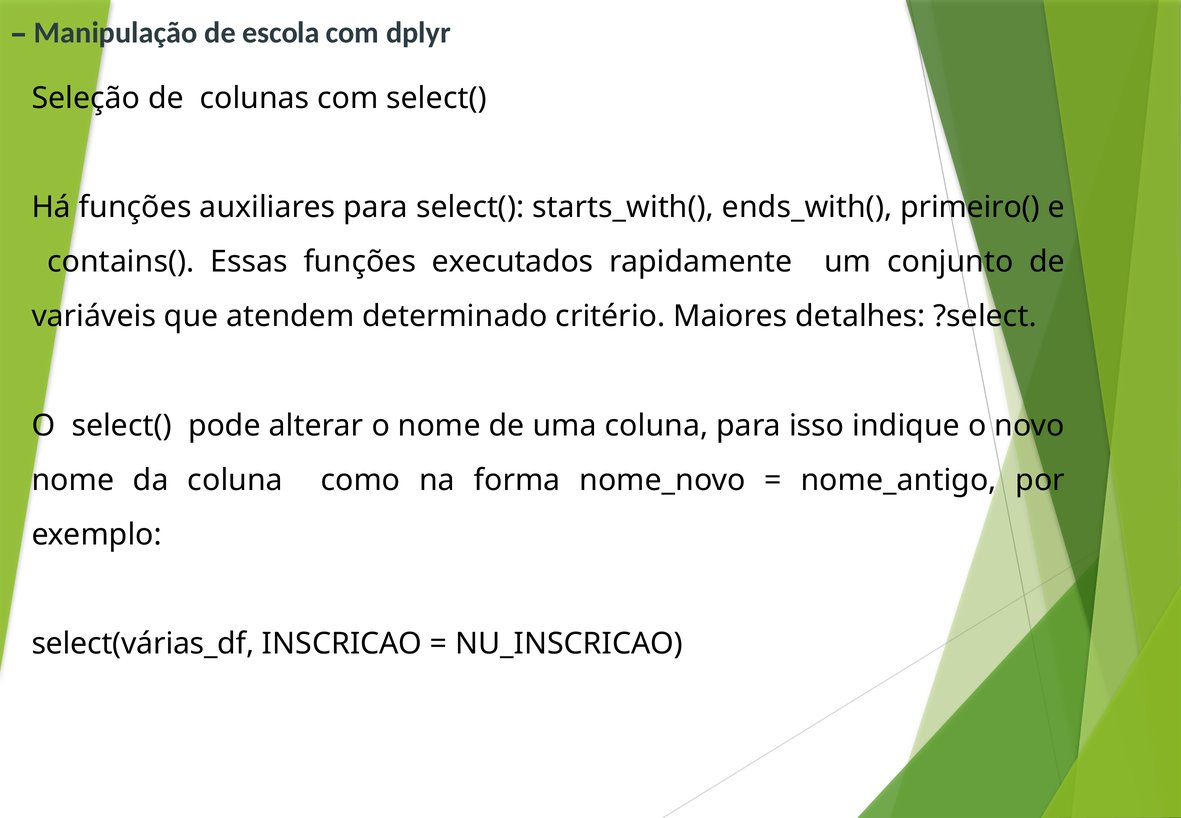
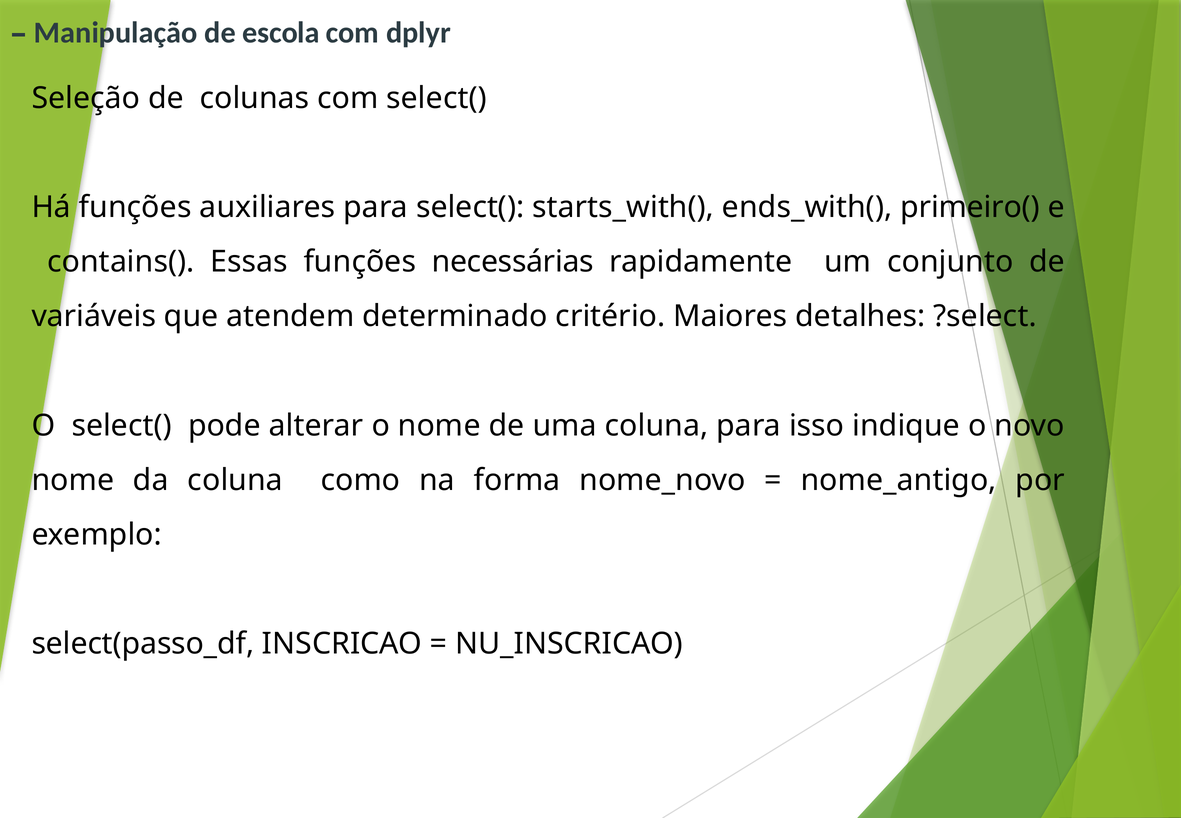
executados: executados -> necessárias (513, 262)
select(várias_df: select(várias_df -> select(passo_df (143, 643)
